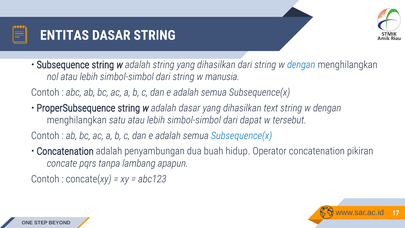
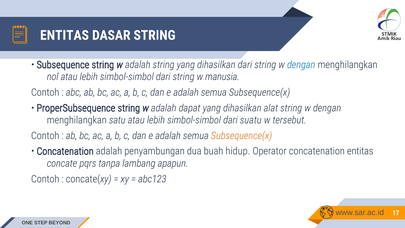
adalah dasar: dasar -> dapat (190, 108)
text: text -> alat (271, 108)
dapat: dapat -> suatu (251, 120)
Subsequence(x colour: blue -> orange (242, 136)
concatenation pikiran: pikiran -> entitas (360, 151)
